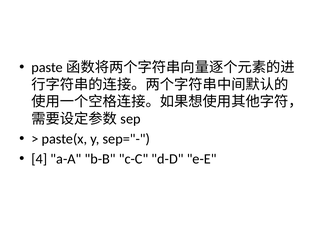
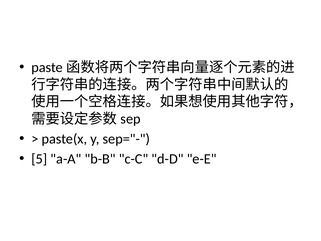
4: 4 -> 5 (39, 159)
